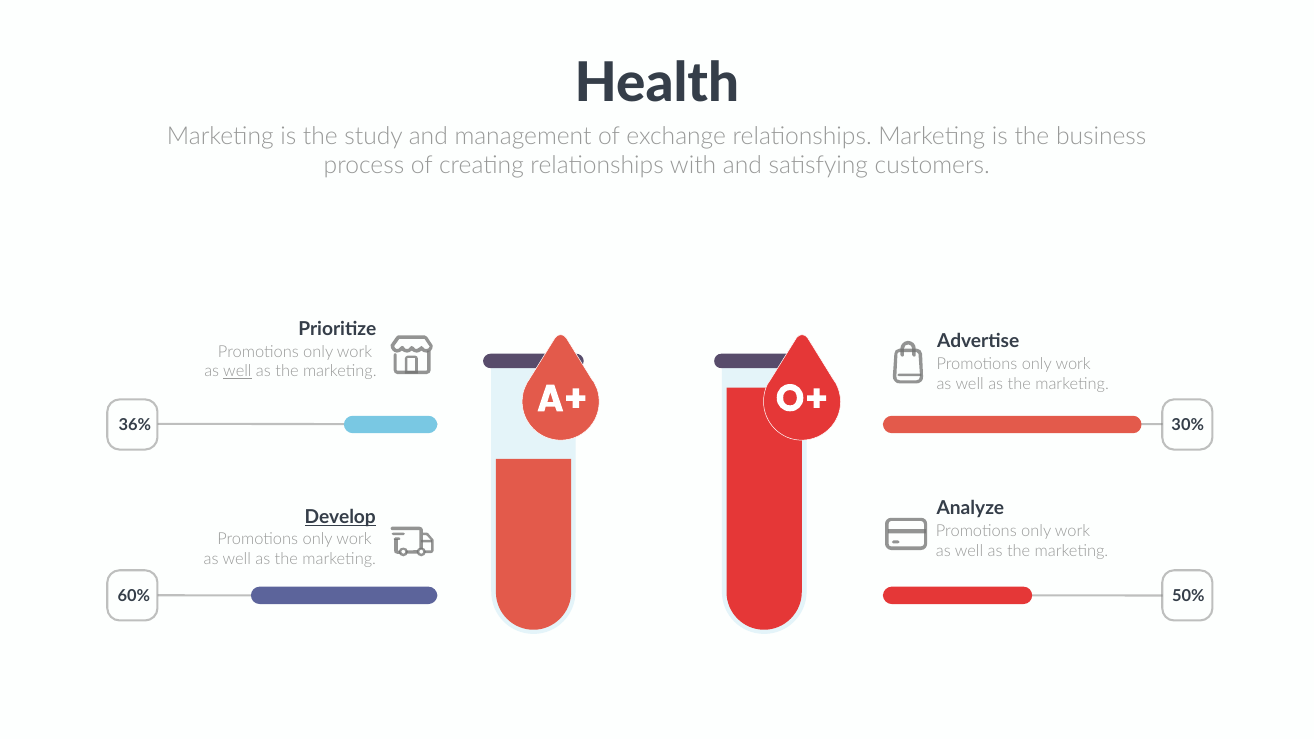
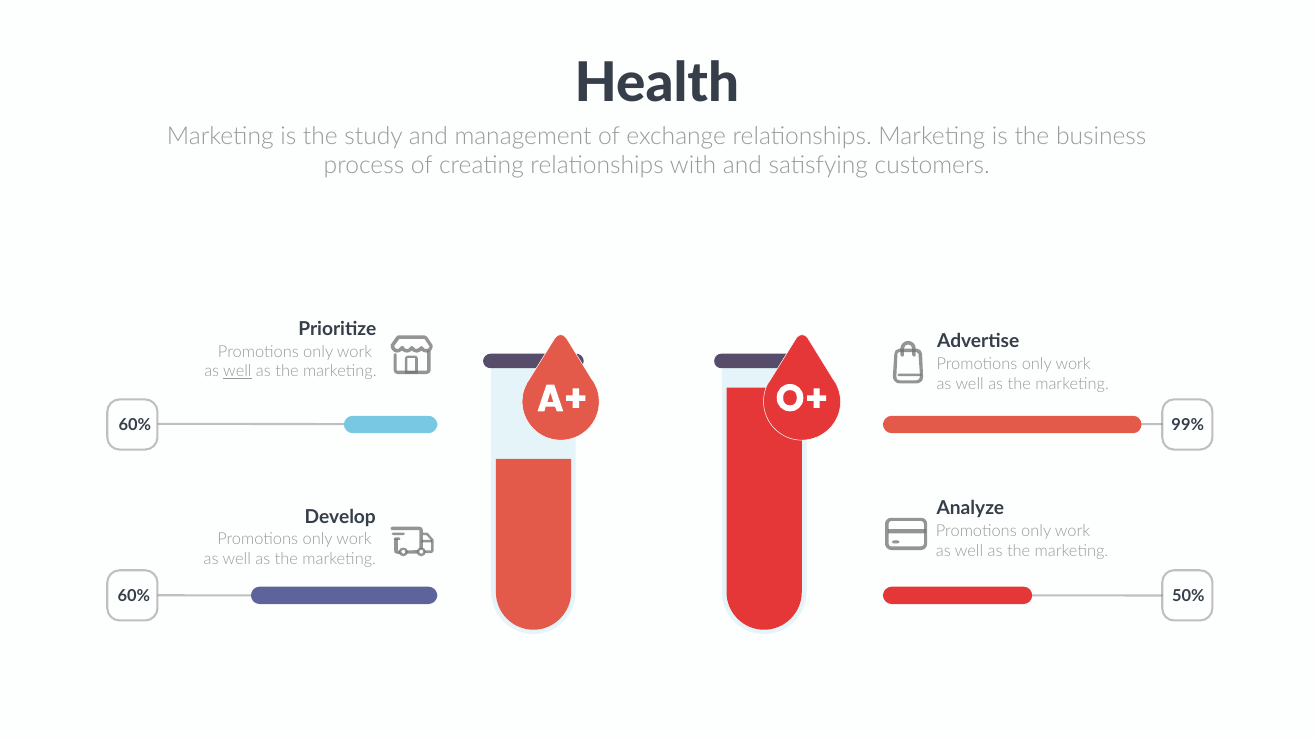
36%: 36% -> 60% (135, 426)
30%: 30% -> 99% (1188, 426)
Develop underline: present -> none (340, 517)
